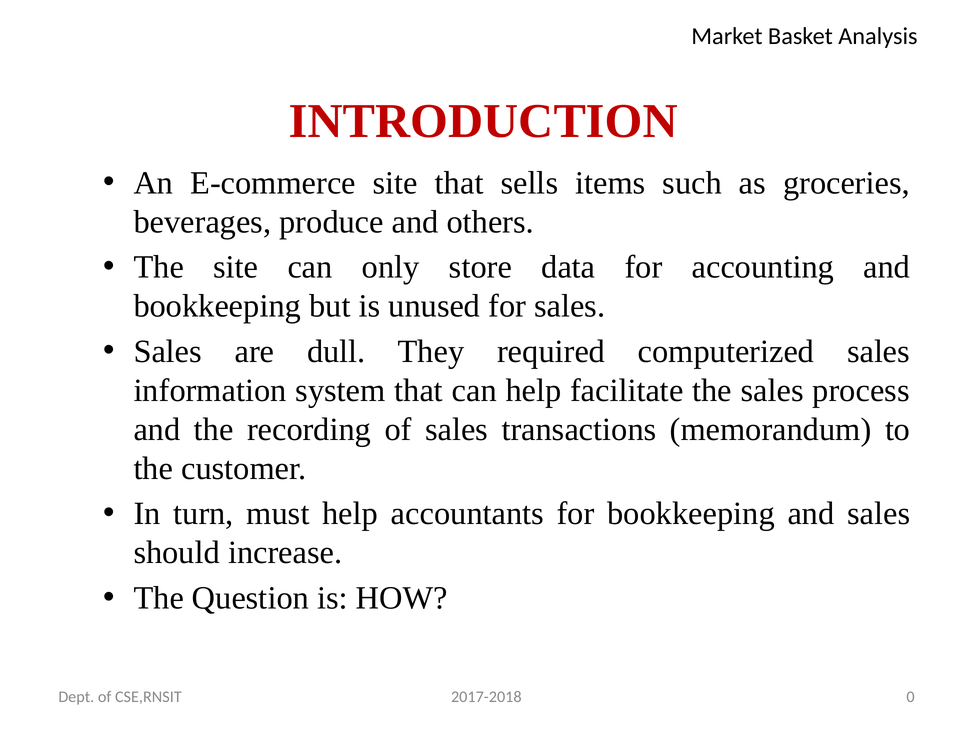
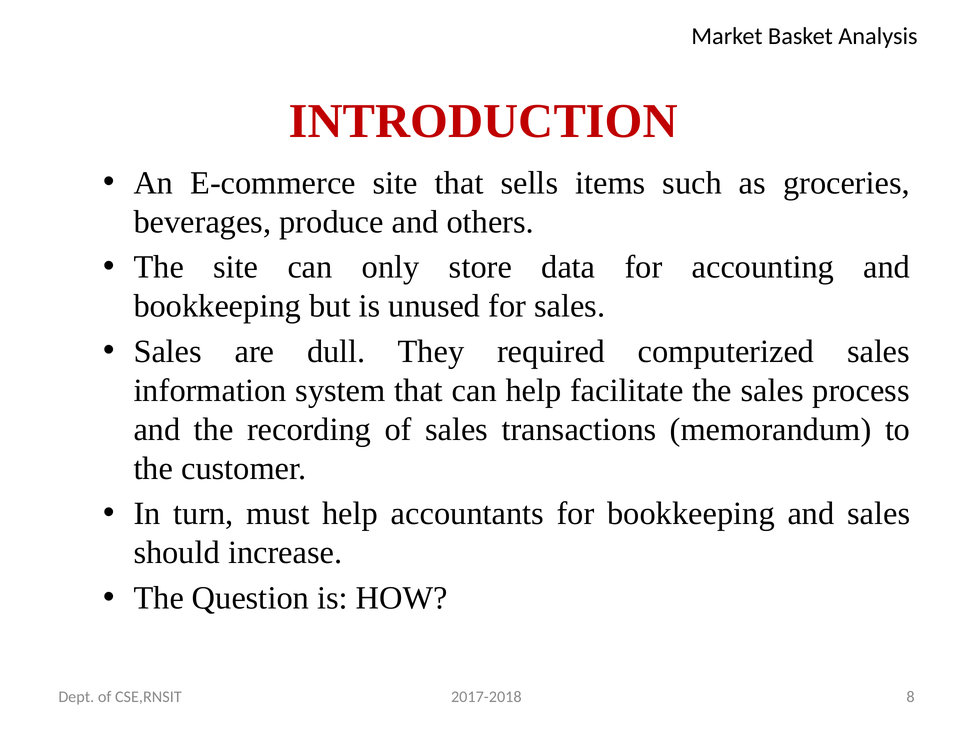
0: 0 -> 8 (911, 697)
